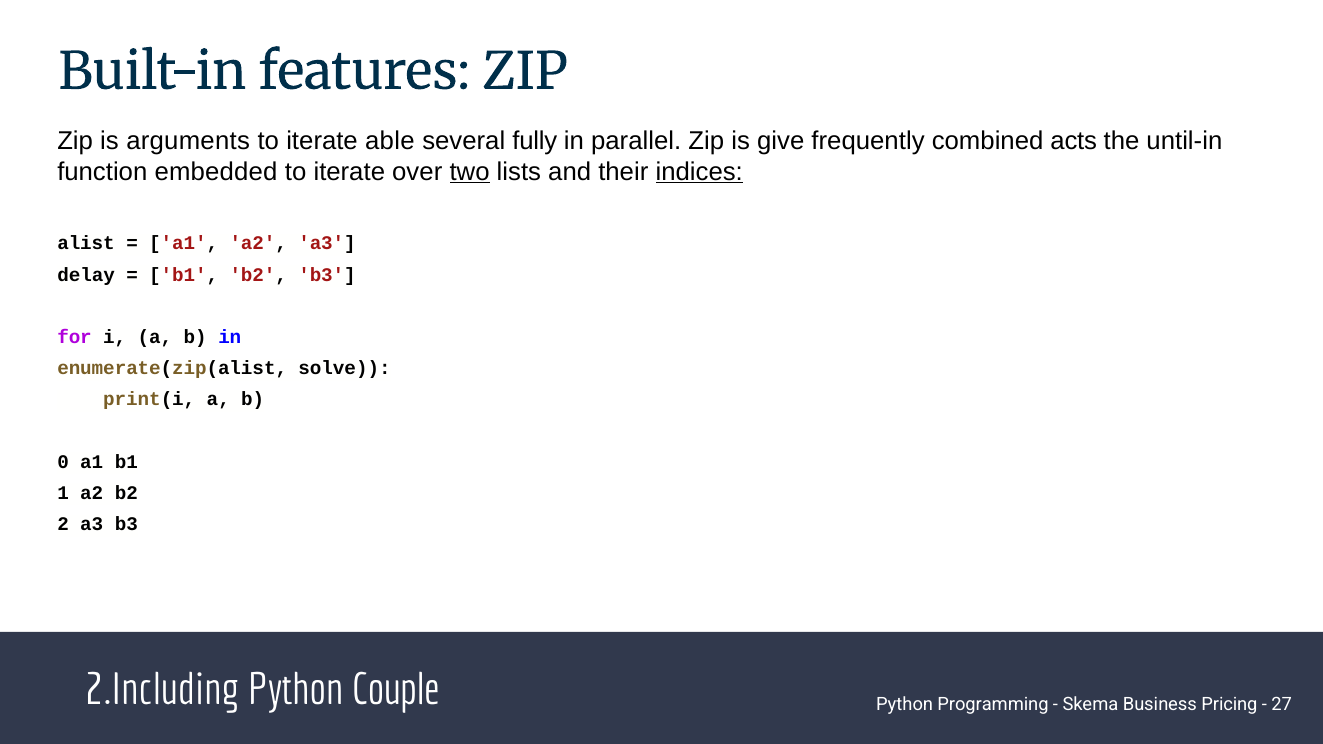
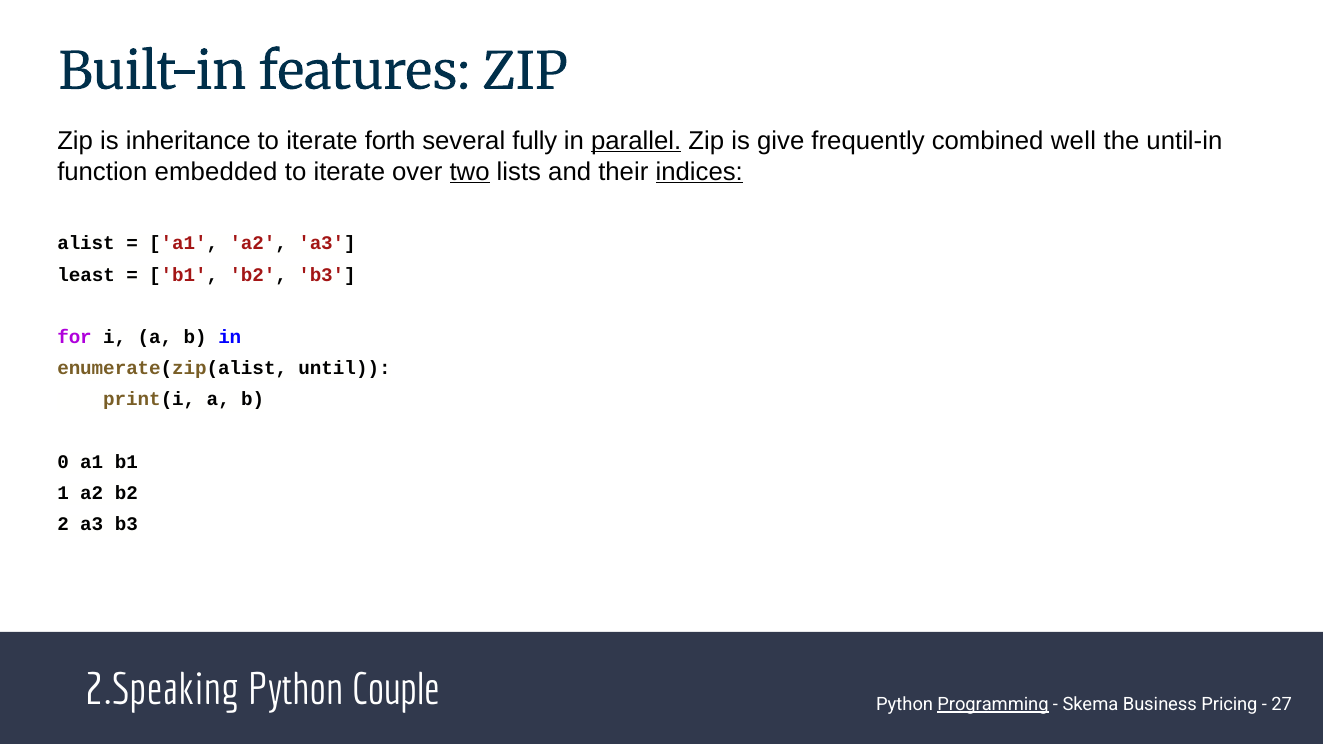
arguments: arguments -> inheritance (188, 141)
able: able -> forth (390, 141)
parallel underline: none -> present (636, 141)
acts: acts -> well (1073, 141)
delay: delay -> least (86, 275)
solve: solve -> until (345, 368)
2.Including: 2.Including -> 2.Speaking (162, 690)
Programming underline: none -> present (993, 704)
